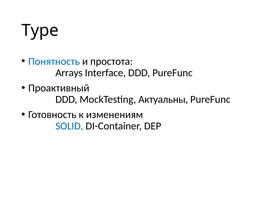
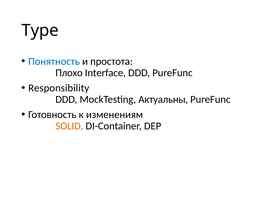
Arrays: Arrays -> Плохо (69, 73)
Проактивный: Проактивный -> Responsibility (59, 88)
SOLID colour: blue -> orange (69, 126)
